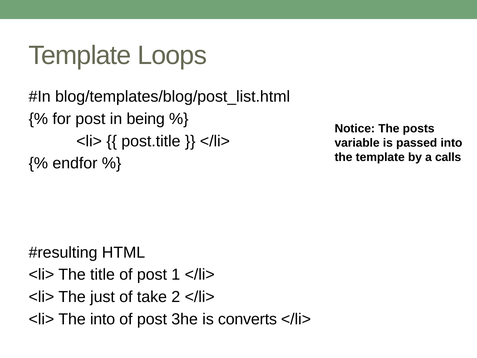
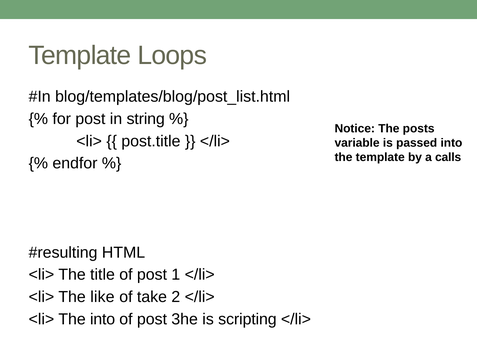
being: being -> string (146, 119)
just: just -> like (102, 297)
converts: converts -> scripting (247, 319)
